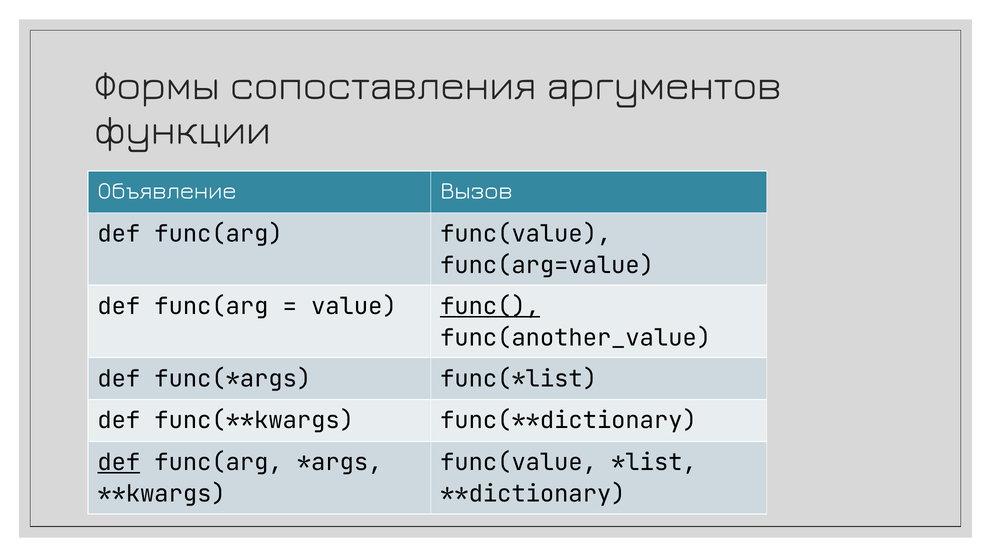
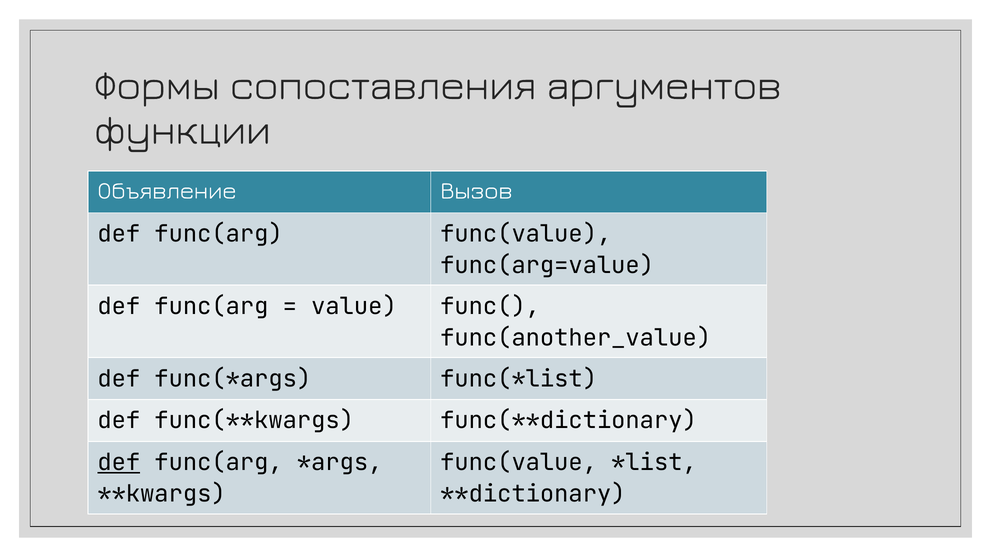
func( underline: present -> none (490, 307)
